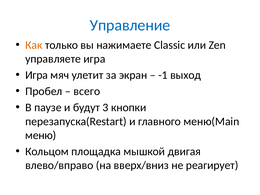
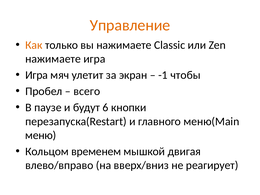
Управление colour: blue -> orange (130, 25)
управляете: управляете -> нажимаете (53, 59)
выход: выход -> чтобы (186, 75)
3: 3 -> 6 (106, 108)
площадка: площадка -> временем (96, 151)
